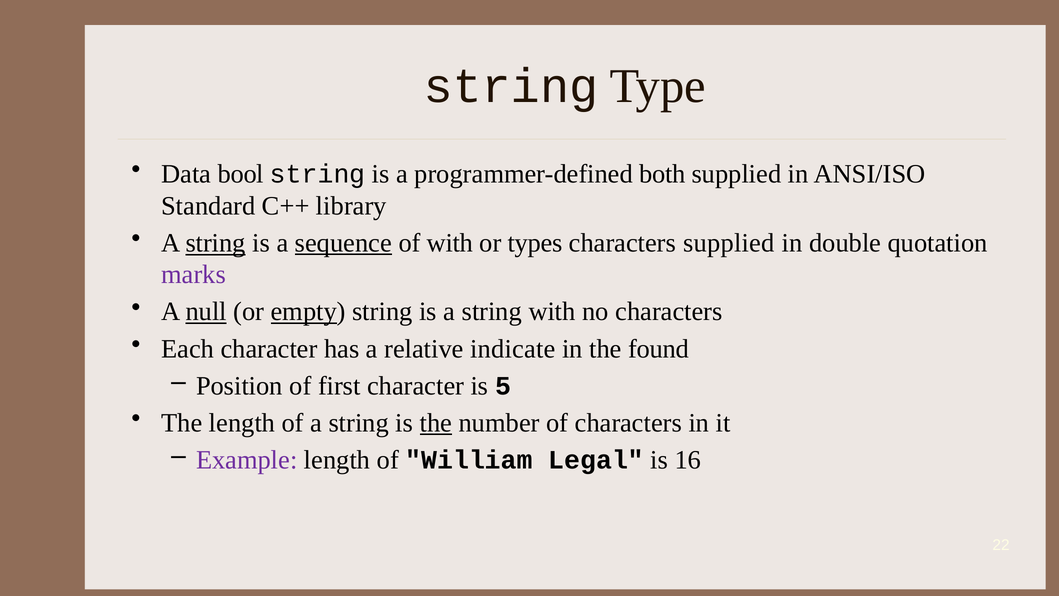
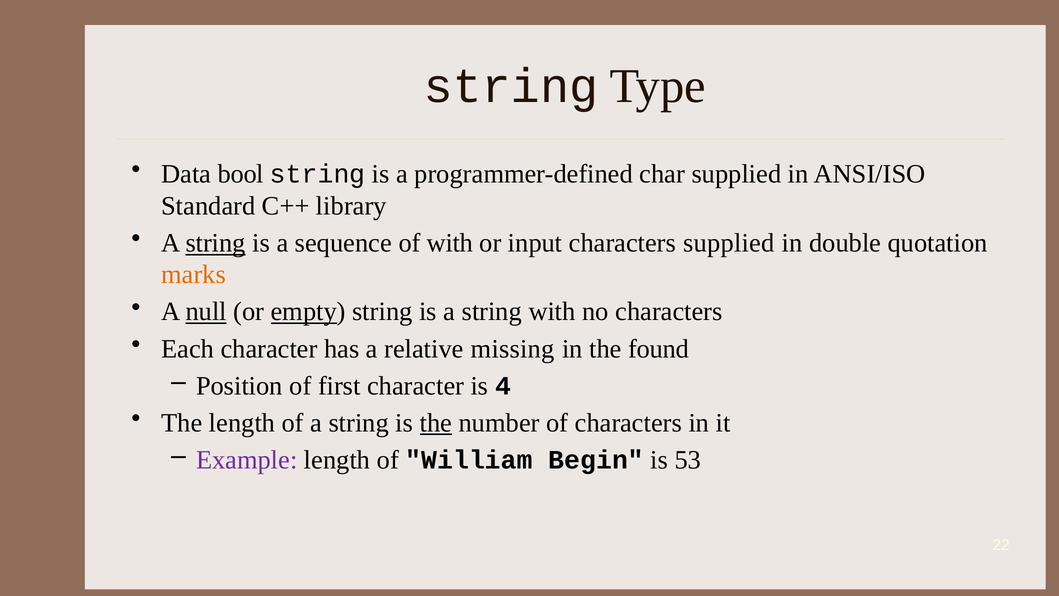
both: both -> char (662, 174)
sequence underline: present -> none (343, 243)
types: types -> input (535, 243)
marks colour: purple -> orange (194, 275)
indicate: indicate -> missing (513, 349)
5: 5 -> 4 (503, 386)
Legal: Legal -> Begin (596, 460)
16: 16 -> 53 (688, 460)
